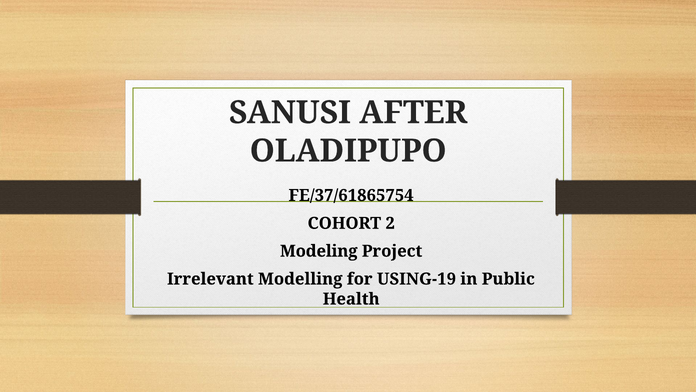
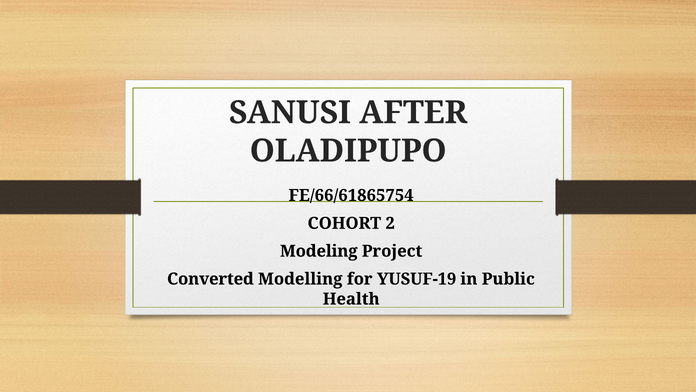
FE/37/61865754: FE/37/61865754 -> FE/66/61865754 (351, 195)
Irrelevant: Irrelevant -> Converted (210, 279)
USING-19: USING-19 -> YUSUF-19 (417, 279)
